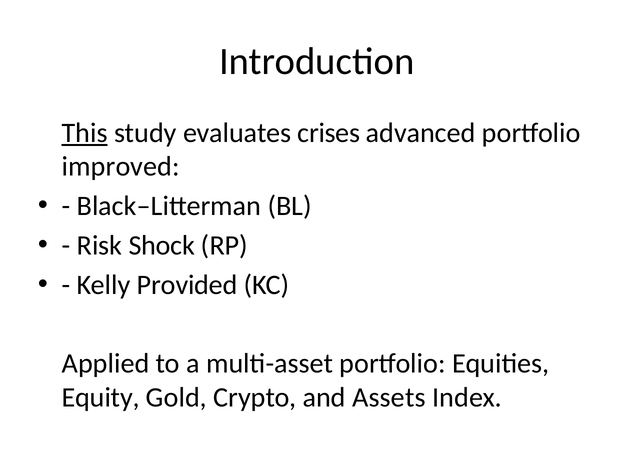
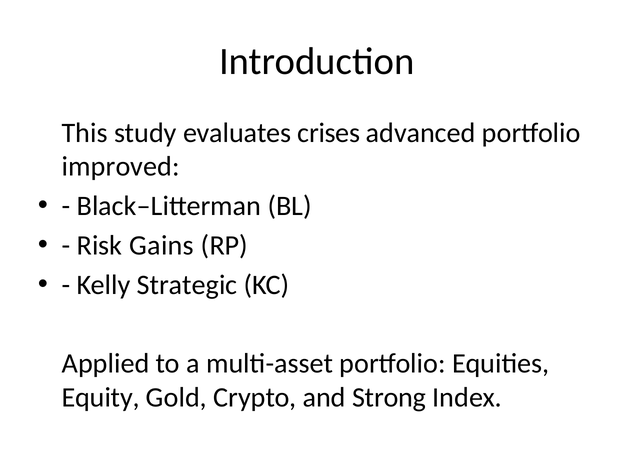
This underline: present -> none (85, 133)
Shock: Shock -> Gains (162, 246)
Provided: Provided -> Strategic (187, 285)
Assets: Assets -> Strong (389, 398)
